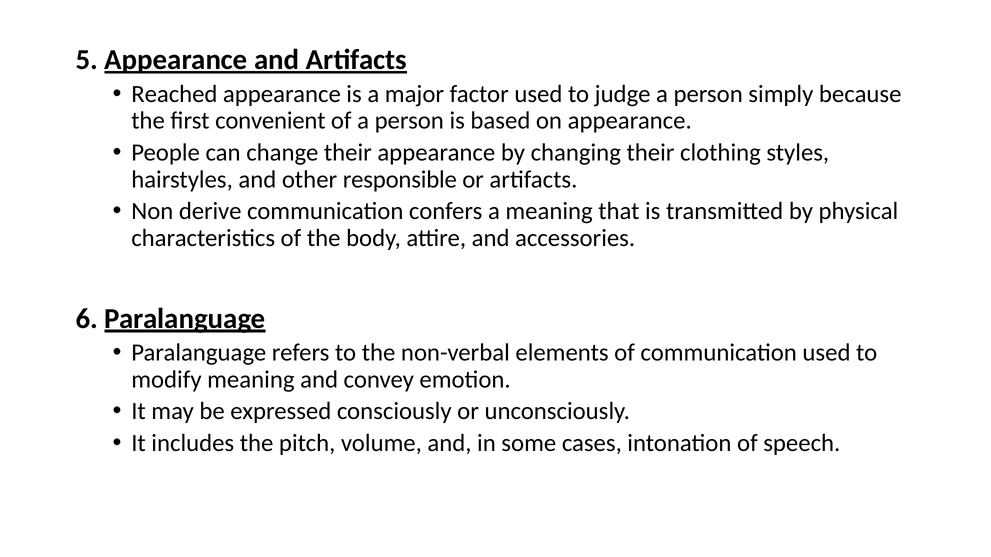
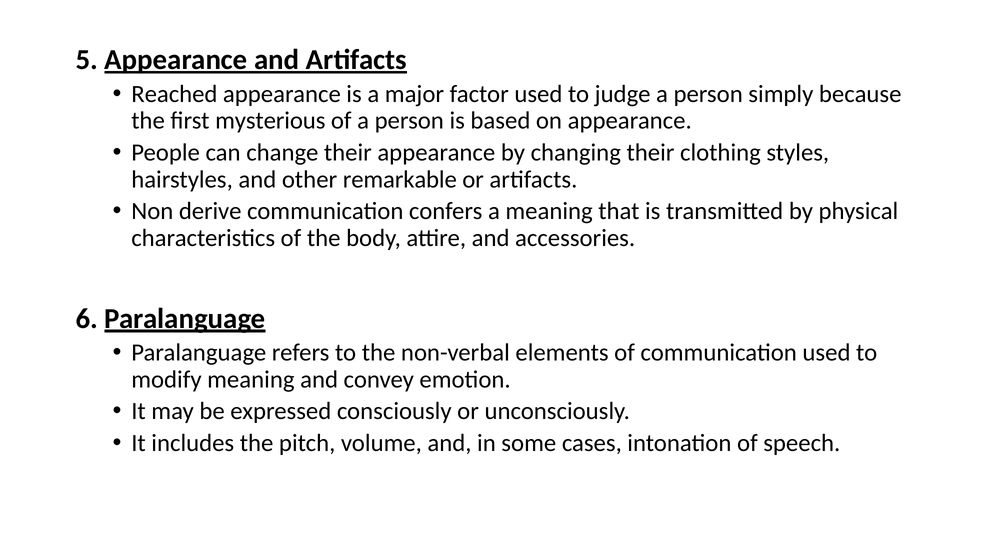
convenient: convenient -> mysterious (270, 121)
responsible: responsible -> remarkable (400, 179)
